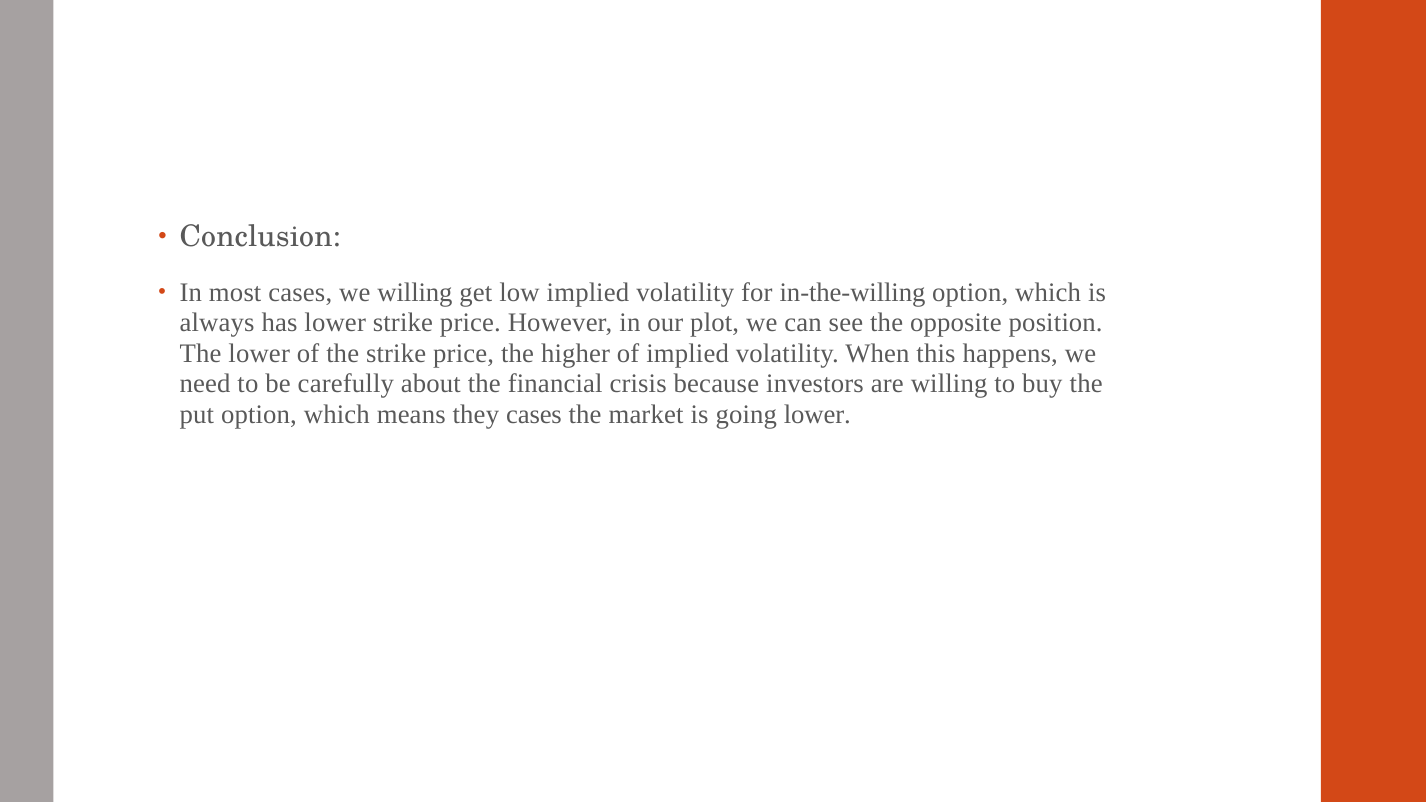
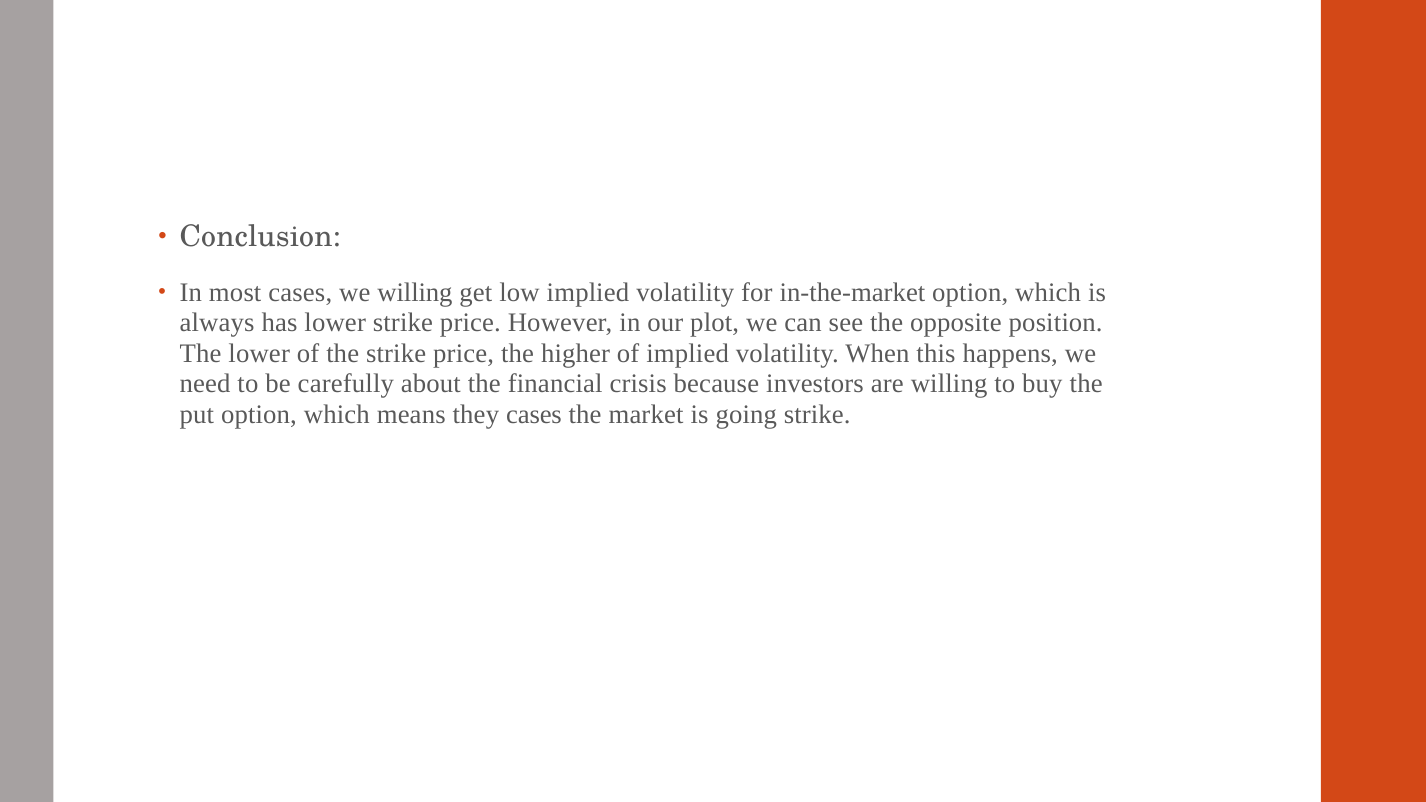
in-the-willing: in-the-willing -> in-the-market (852, 292)
going lower: lower -> strike (817, 414)
